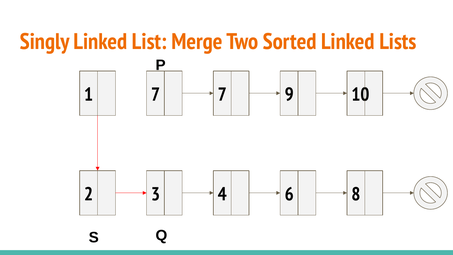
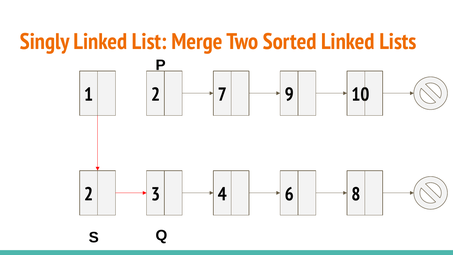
1 7: 7 -> 2 (156, 94)
